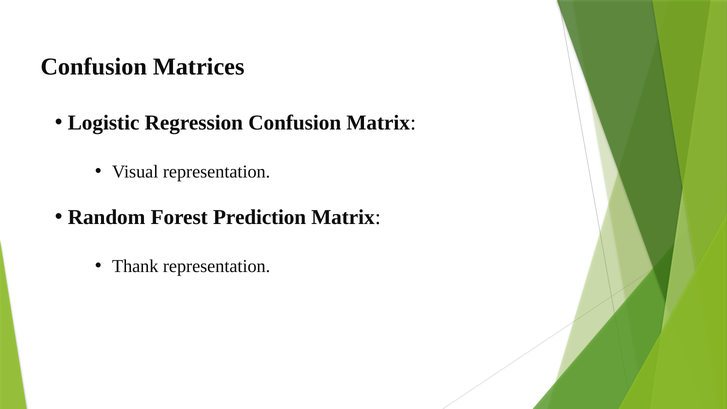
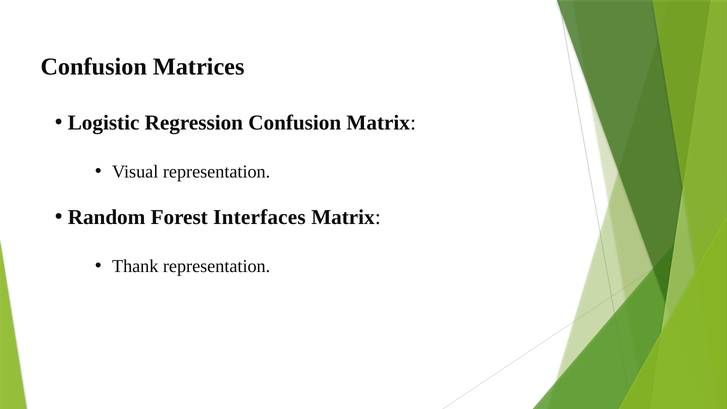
Prediction: Prediction -> Interfaces (259, 217)
